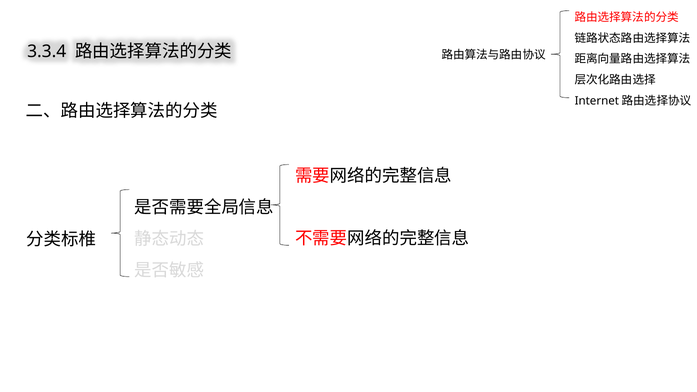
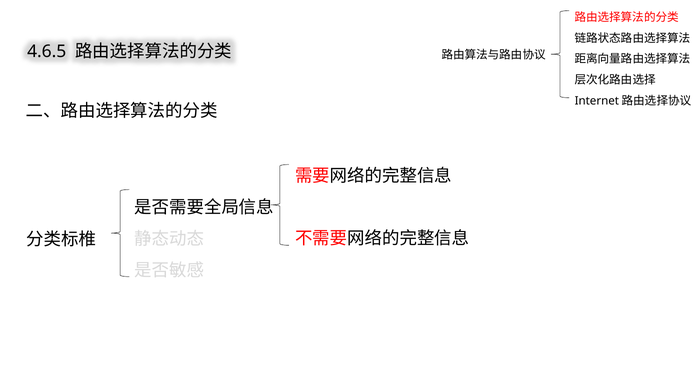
3.3.4: 3.3.4 -> 4.6.5 (47, 52)
